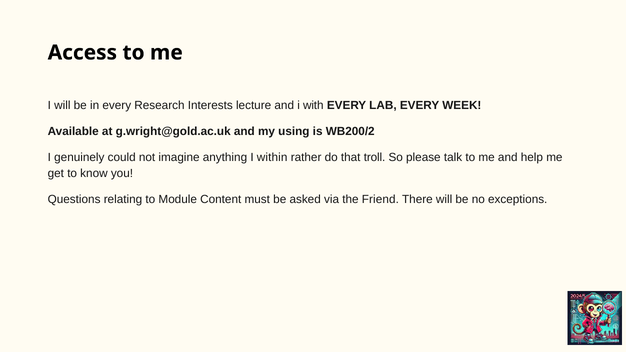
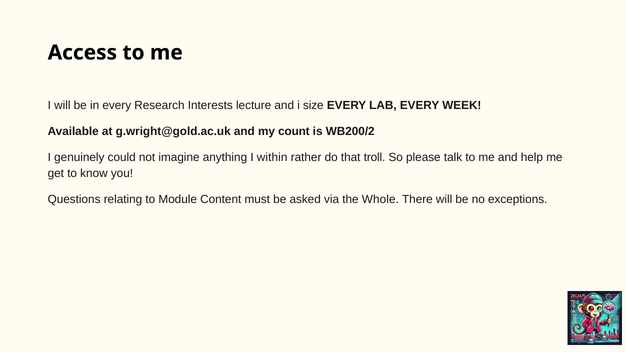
with: with -> size (313, 106)
using: using -> count (294, 132)
Friend: Friend -> Whole (380, 199)
